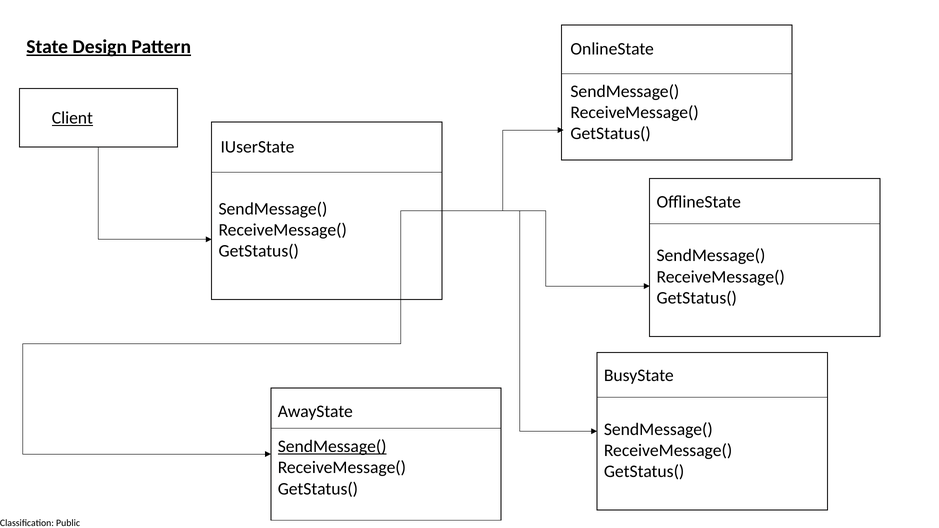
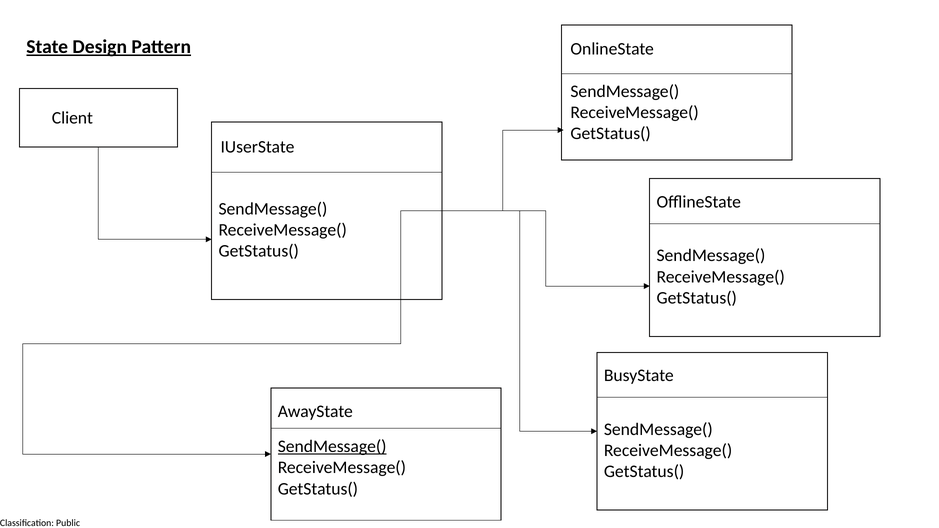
Client underline: present -> none (72, 118)
